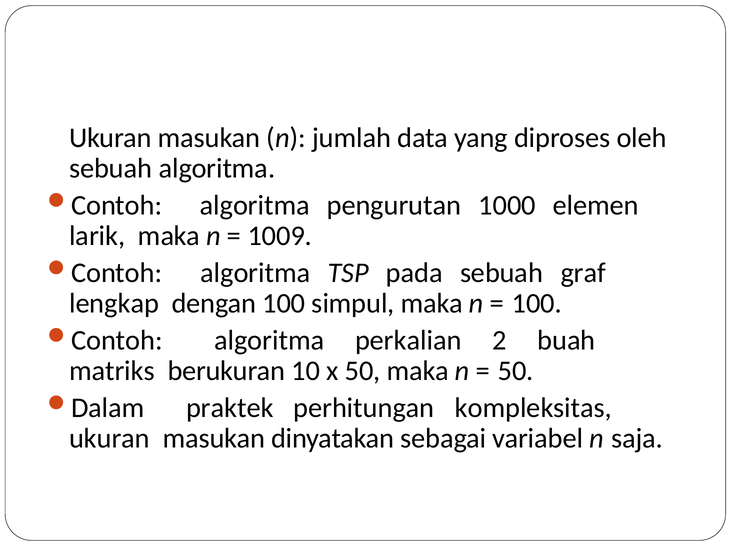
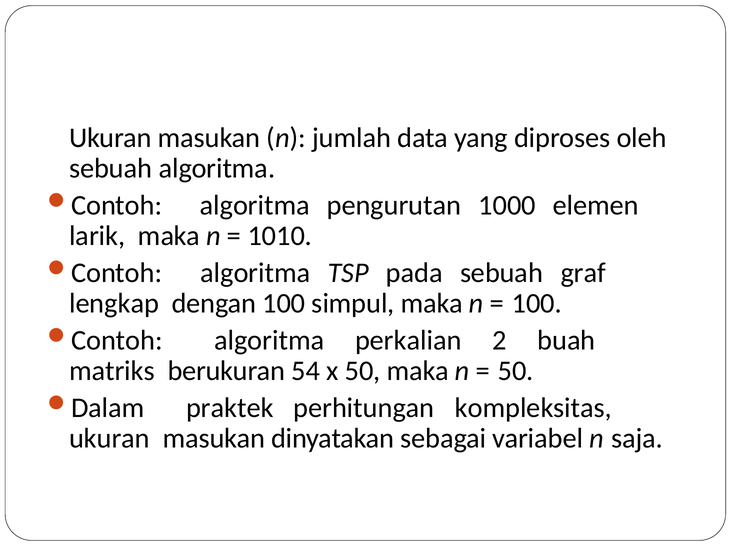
1009: 1009 -> 1010 (280, 236)
10: 10 -> 54 (306, 371)
